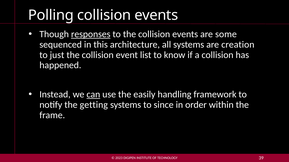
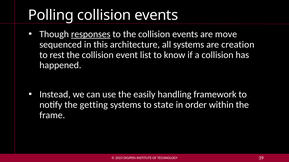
some: some -> move (226, 34)
just: just -> rest (57, 55)
can underline: present -> none (93, 95)
since: since -> state (164, 105)
